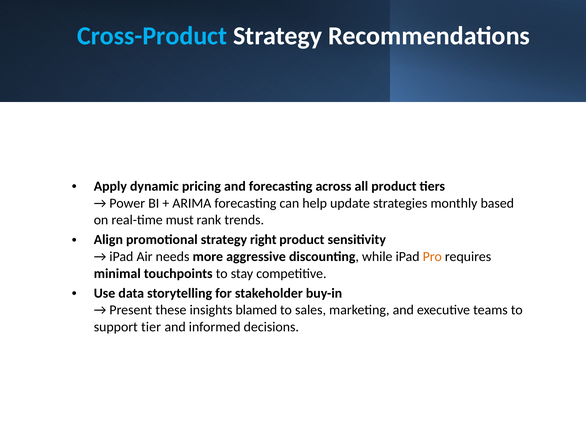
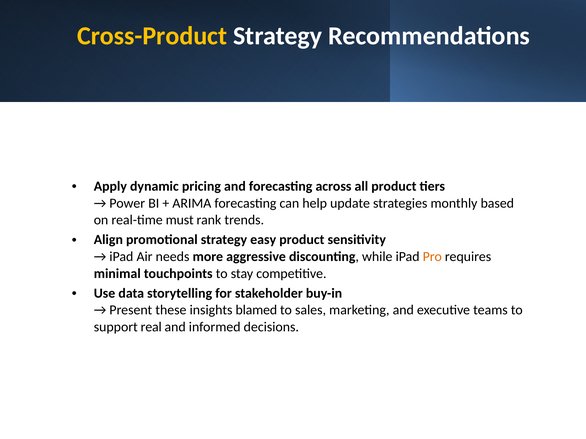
Cross-Product colour: light blue -> yellow (152, 36)
right: right -> easy (263, 240)
tier: tier -> real (151, 327)
